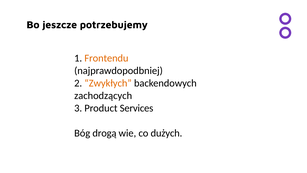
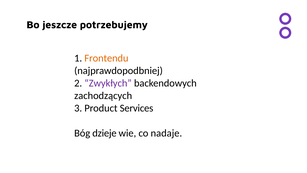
Zwykłych colour: orange -> purple (108, 83)
drogą: drogą -> dzieje (104, 133)
dużych: dużych -> nadaje (166, 133)
